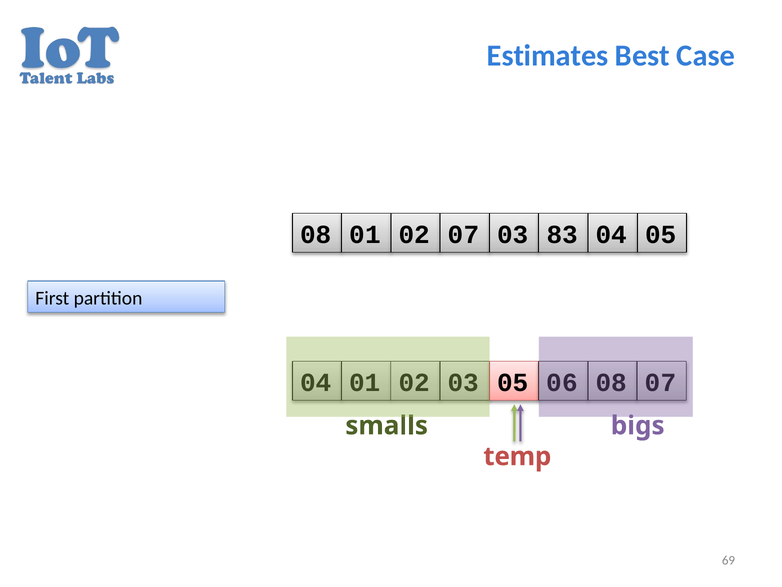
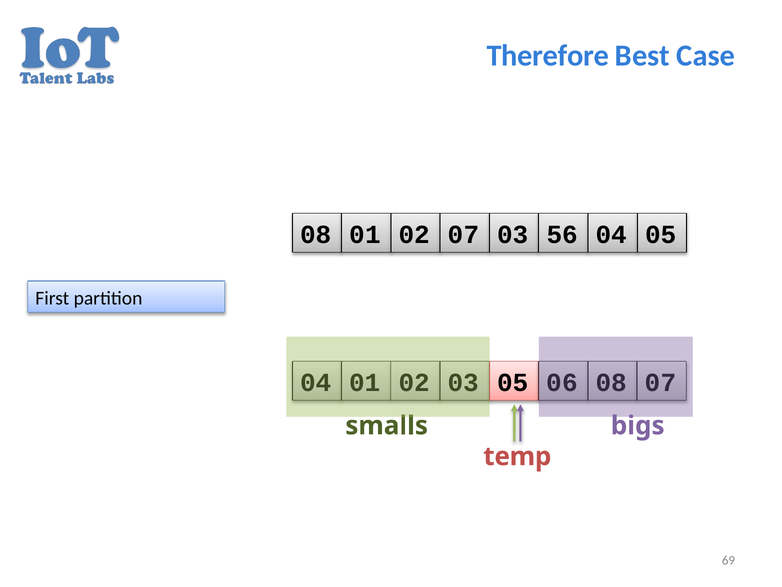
Estimates: Estimates -> Therefore (548, 56)
83: 83 -> 56 (562, 234)
